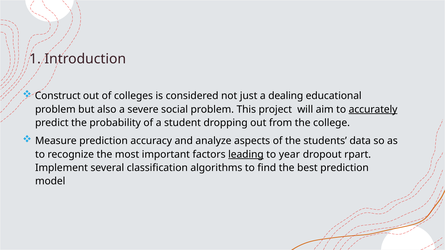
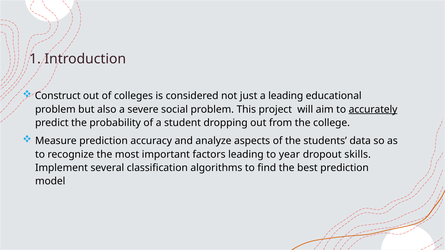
a dealing: dealing -> leading (286, 96)
leading underline: present -> none (246, 155)
rpart: rpart -> skills (358, 155)
